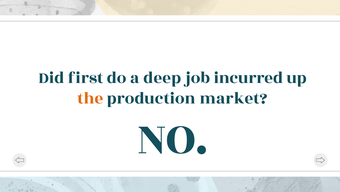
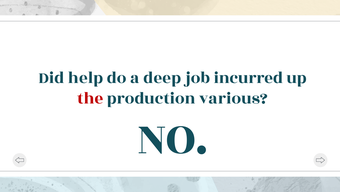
first: first -> help (86, 77)
the colour: orange -> red (90, 98)
market: market -> various (234, 98)
